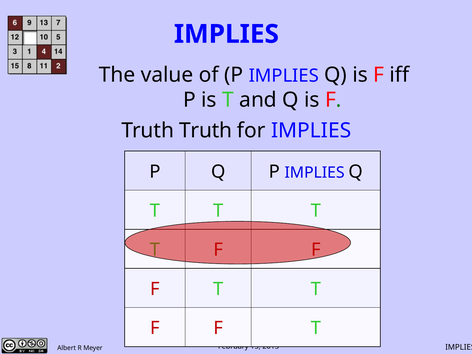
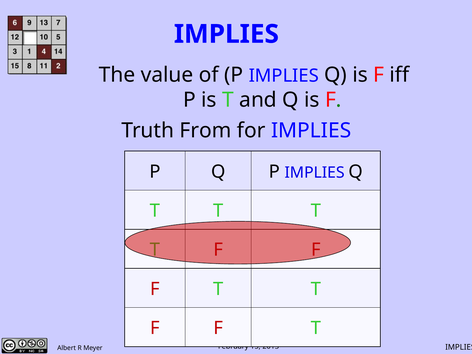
Truth Truth: Truth -> From (206, 131)
